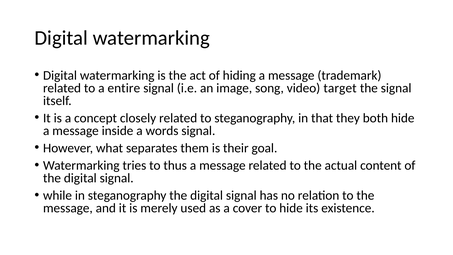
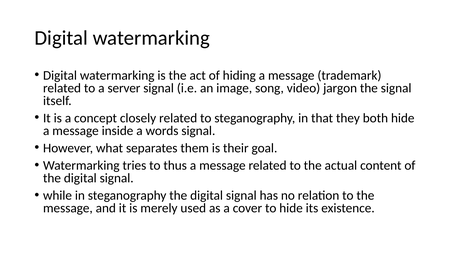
entire: entire -> server (124, 88)
target: target -> jargon (340, 88)
